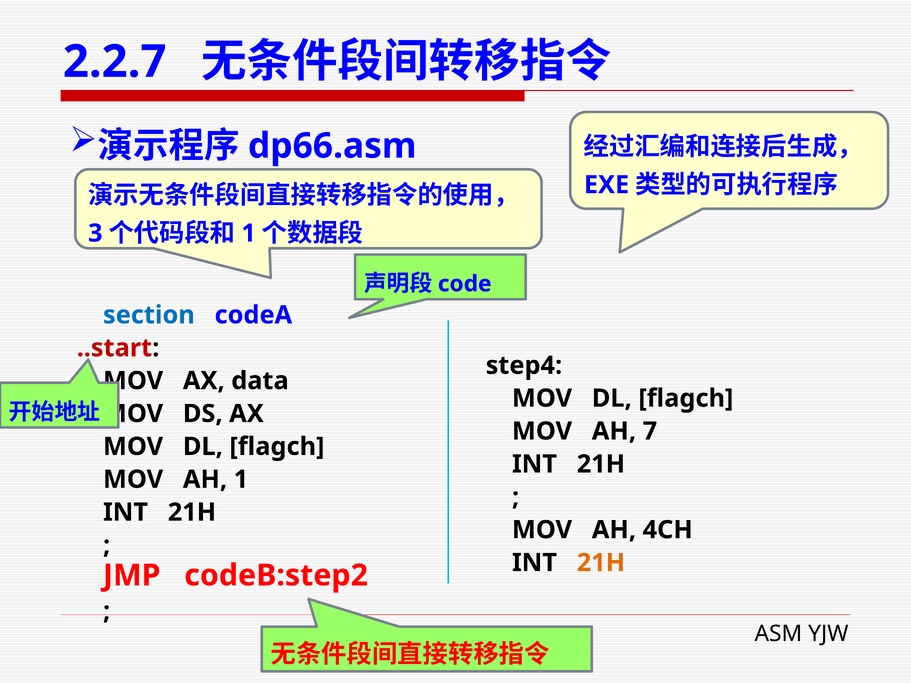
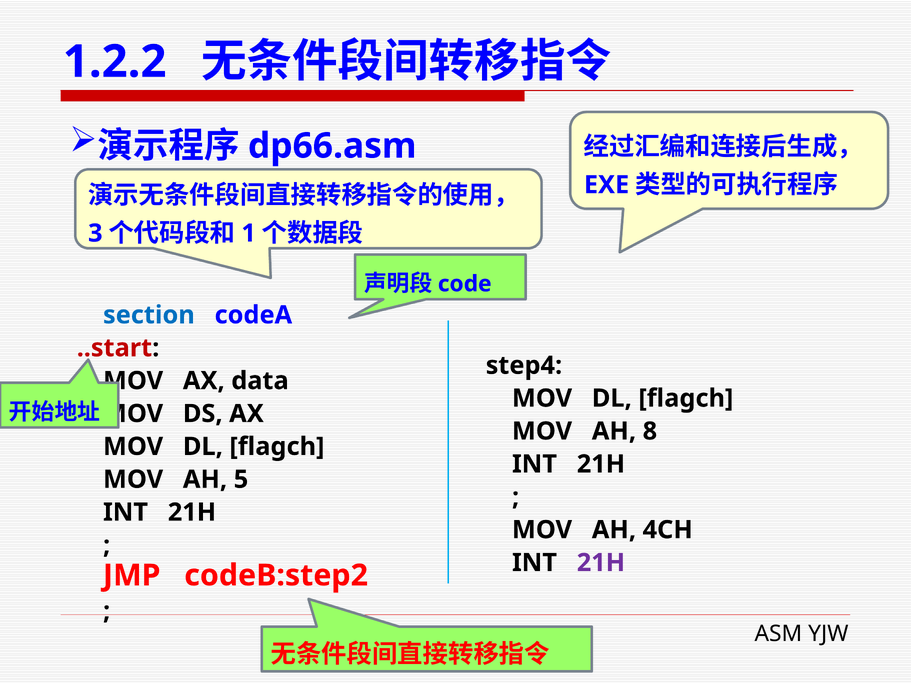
2.2.7: 2.2.7 -> 1.2.2 (115, 62)
7: 7 -> 8 (650, 431)
AH 1: 1 -> 5 (241, 480)
21H colour: orange -> purple (601, 563)
